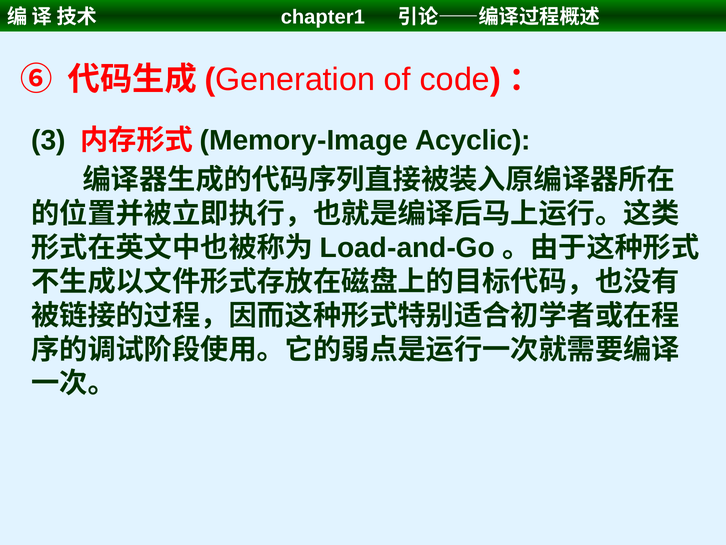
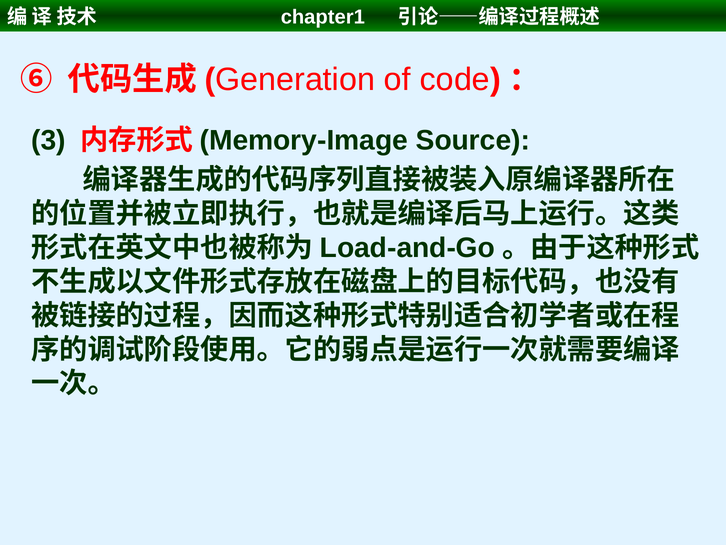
Acyclic: Acyclic -> Source (473, 140)
